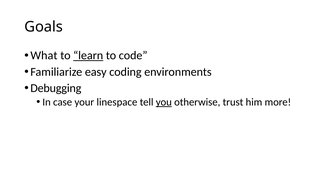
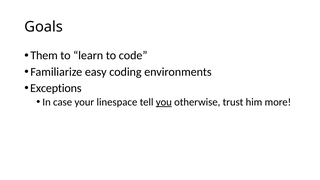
What: What -> Them (44, 56)
learn underline: present -> none (88, 56)
Debugging: Debugging -> Exceptions (56, 88)
